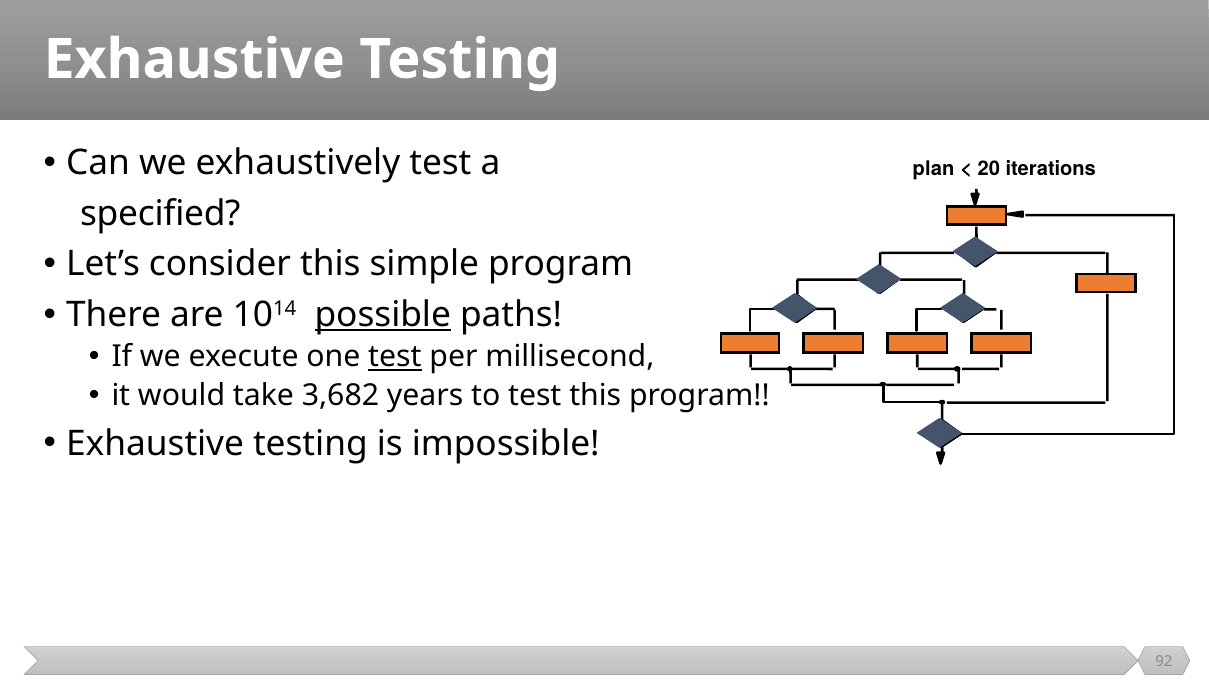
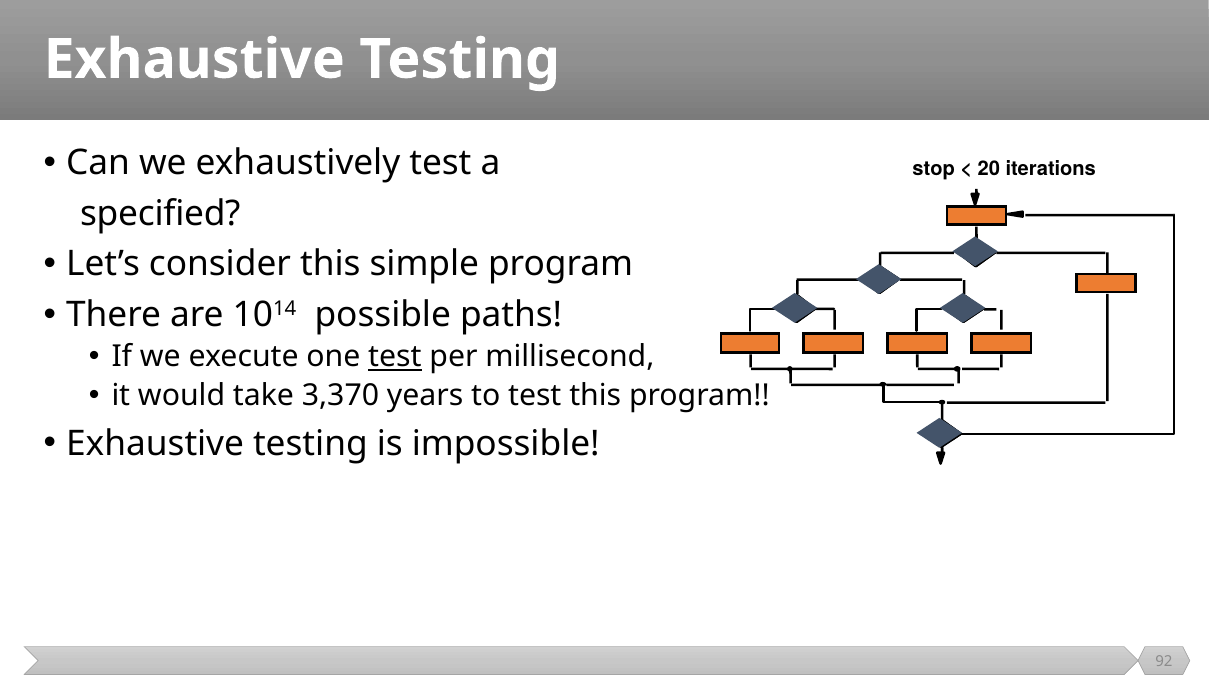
plan: plan -> stop (934, 169)
possible underline: present -> none (383, 315)
3,682: 3,682 -> 3,370 (340, 396)
